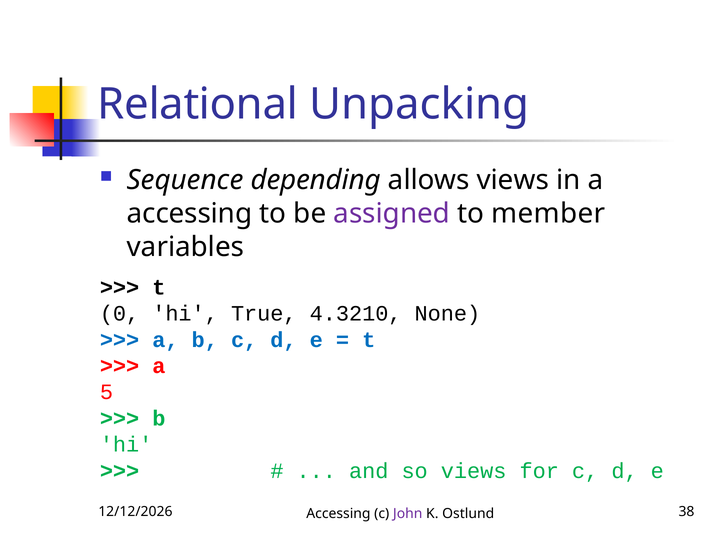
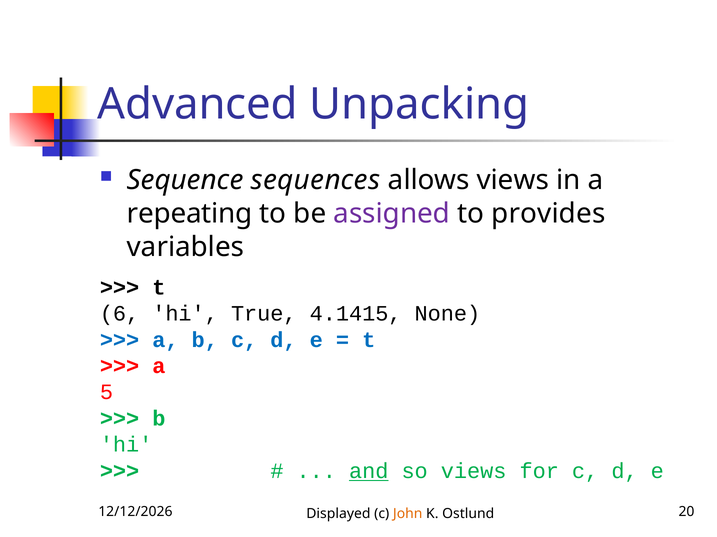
Relational: Relational -> Advanced (198, 105)
depending: depending -> sequences (316, 180)
accessing: accessing -> repeating (190, 214)
member: member -> provides (548, 214)
0: 0 -> 6 (120, 314)
4.3210: 4.3210 -> 4.1415 (356, 314)
and underline: none -> present (369, 472)
Accessing: Accessing -> Displayed (338, 514)
John colour: purple -> orange (408, 514)
38: 38 -> 20 (686, 512)
